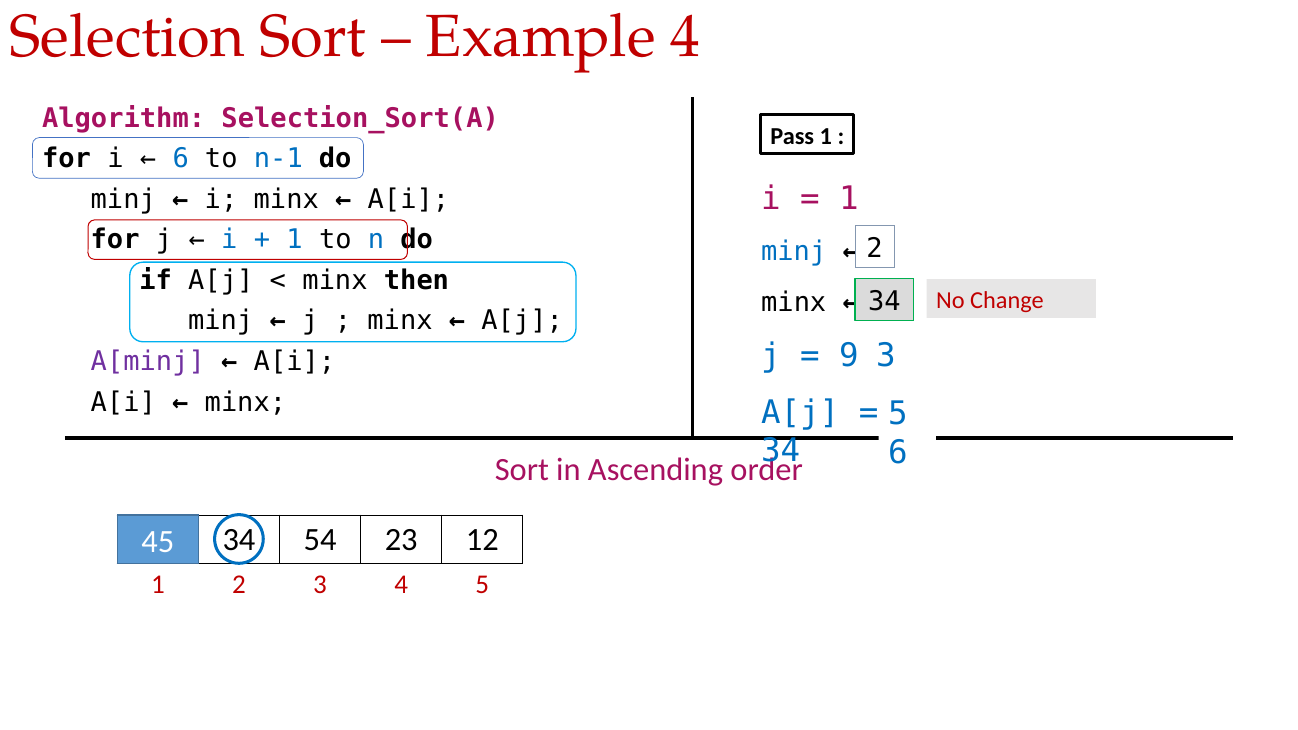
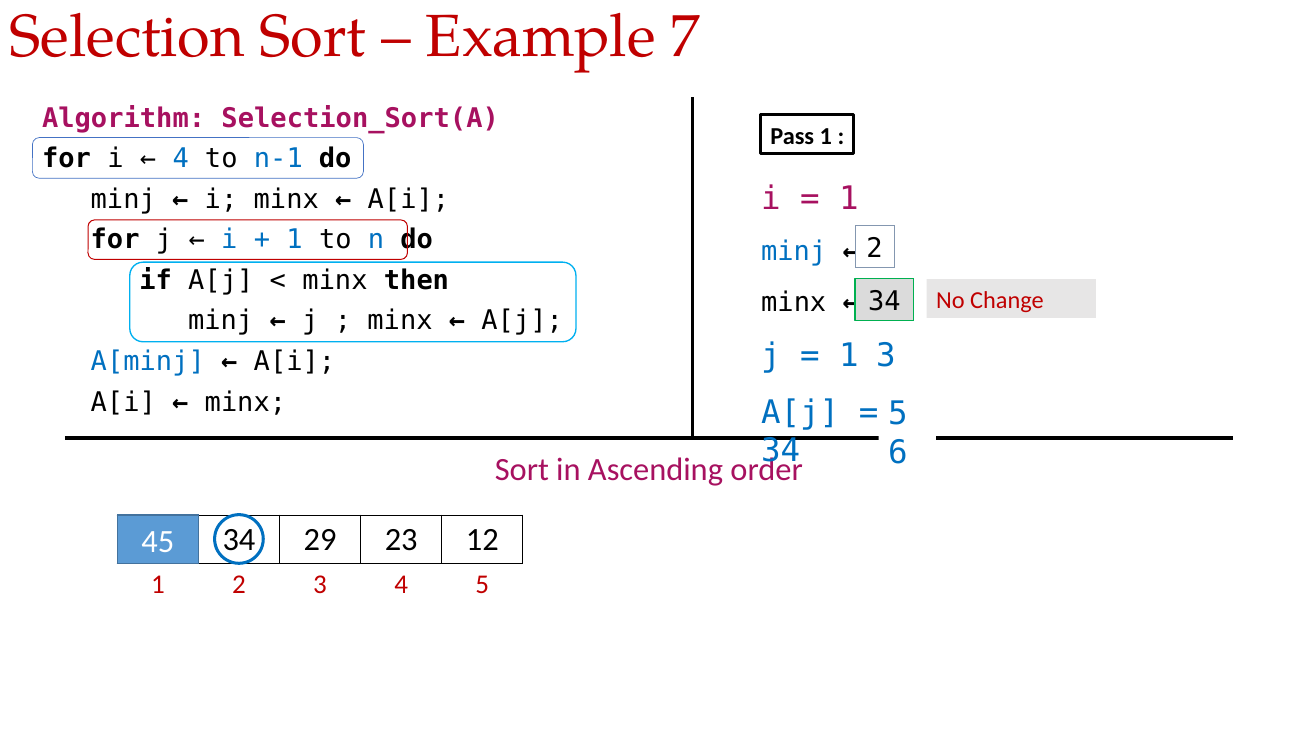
Example 4: 4 -> 7 (685, 37)
6: 6 -> 4 (181, 159)
9: 9 -> 1 (849, 355)
A[minj colour: purple -> blue (148, 362)
54: 54 -> 29 (320, 540)
